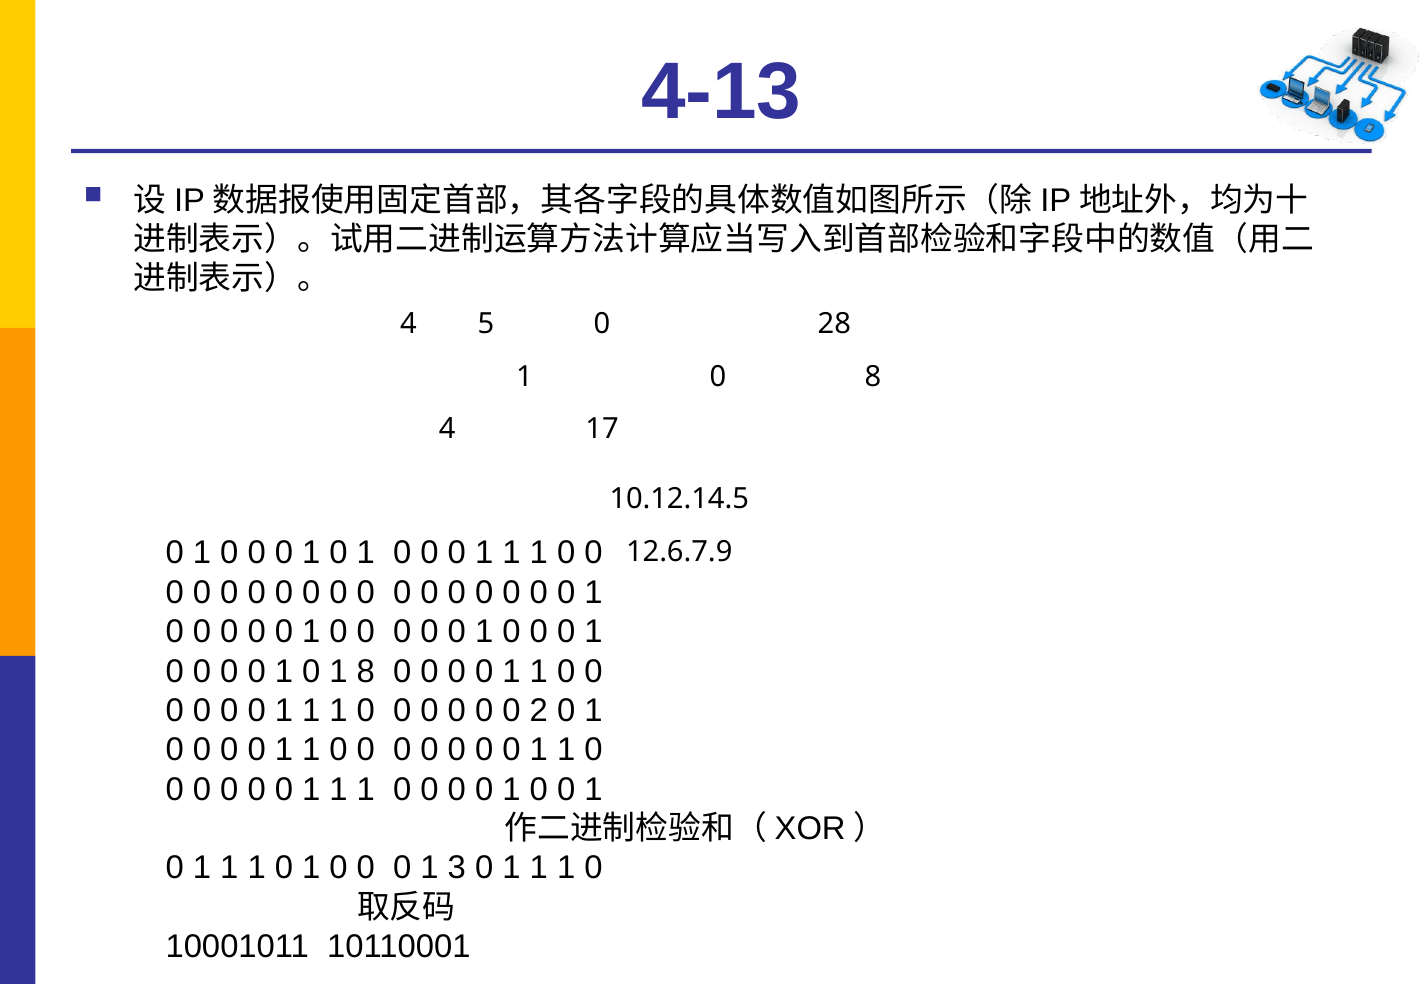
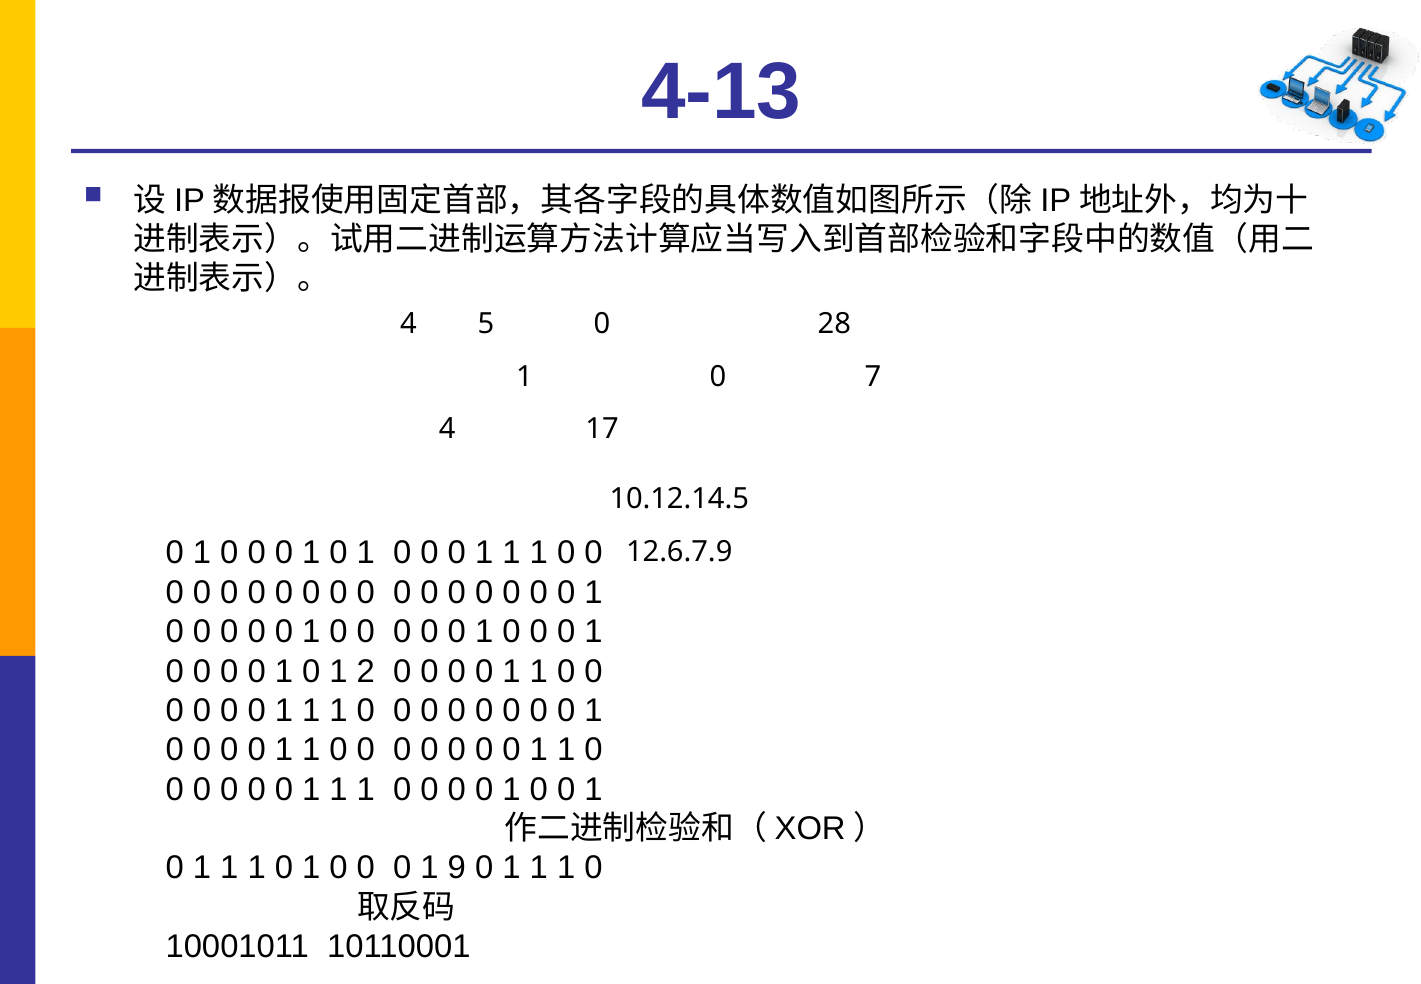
0 8: 8 -> 7 (873, 376)
1 8: 8 -> 2 (366, 671)
2: 2 -> 0 (539, 710)
3: 3 -> 9 (457, 868)
